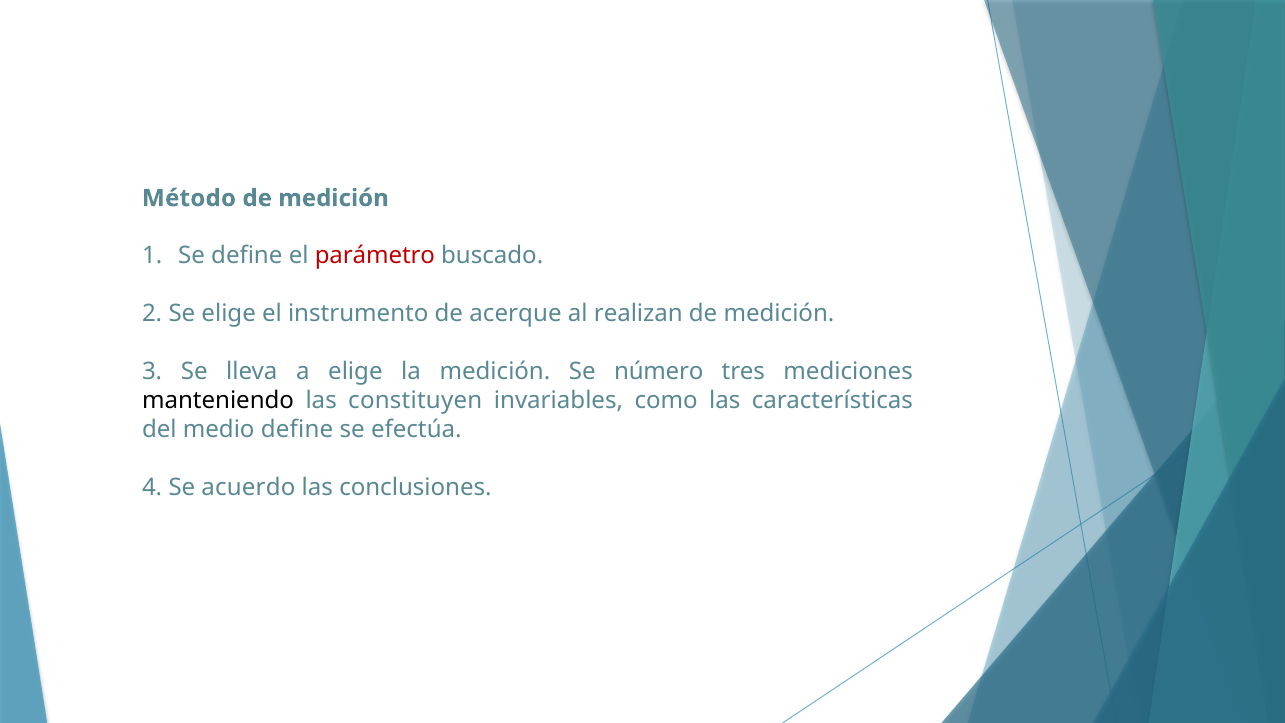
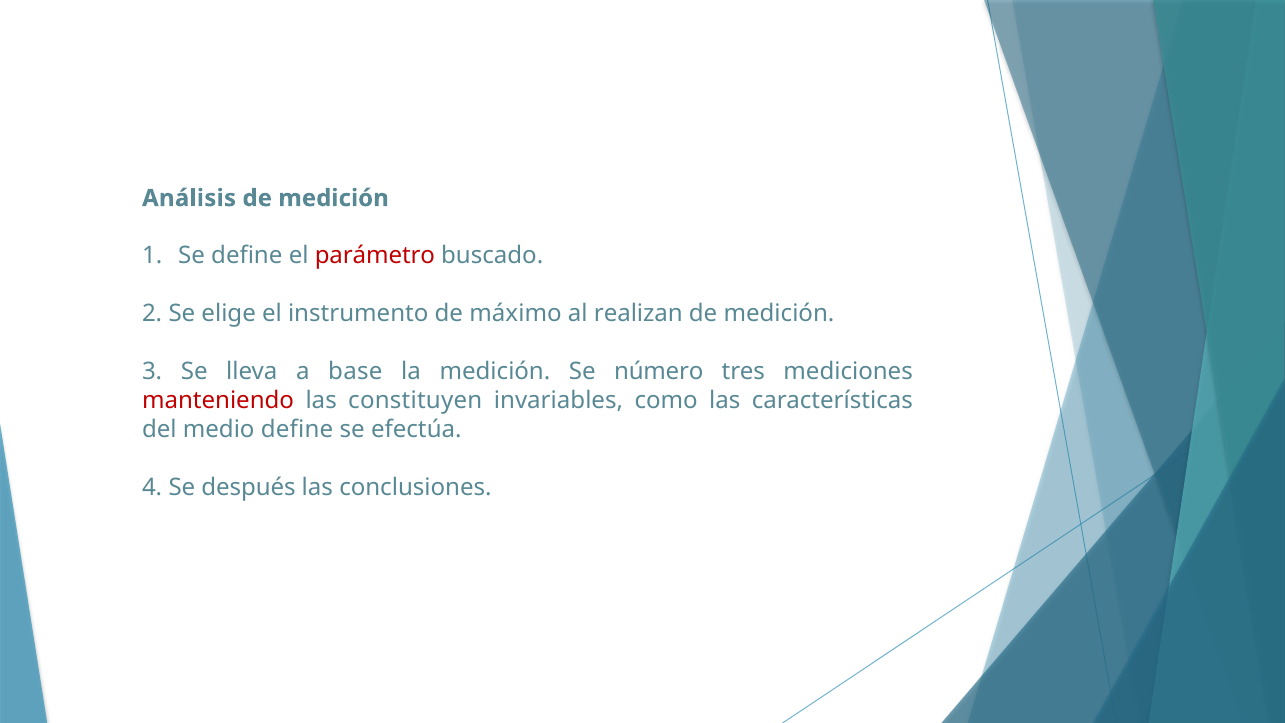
Método: Método -> Análisis (189, 198)
acerque: acerque -> máximo (516, 314)
a elige: elige -> base (355, 372)
manteniendo colour: black -> red (218, 401)
acuerdo: acuerdo -> después (249, 487)
